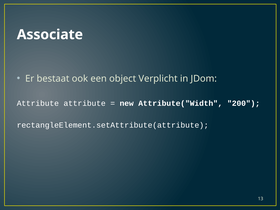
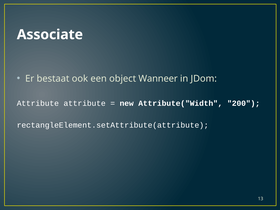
Verplicht: Verplicht -> Wanneer (158, 79)
